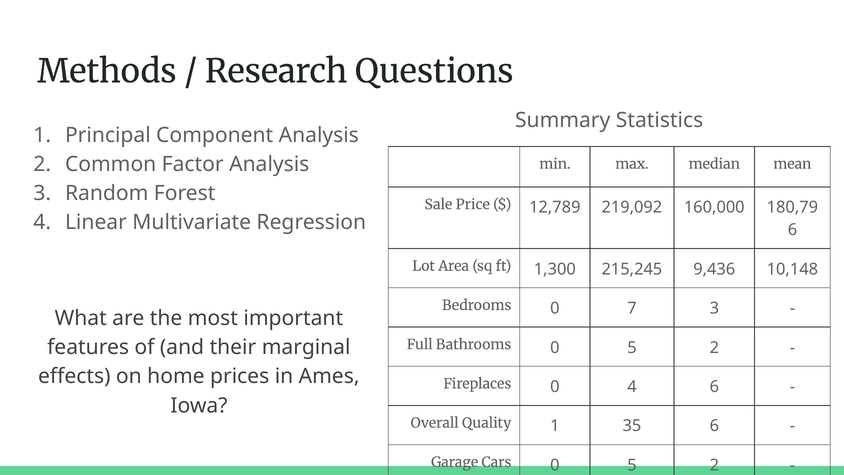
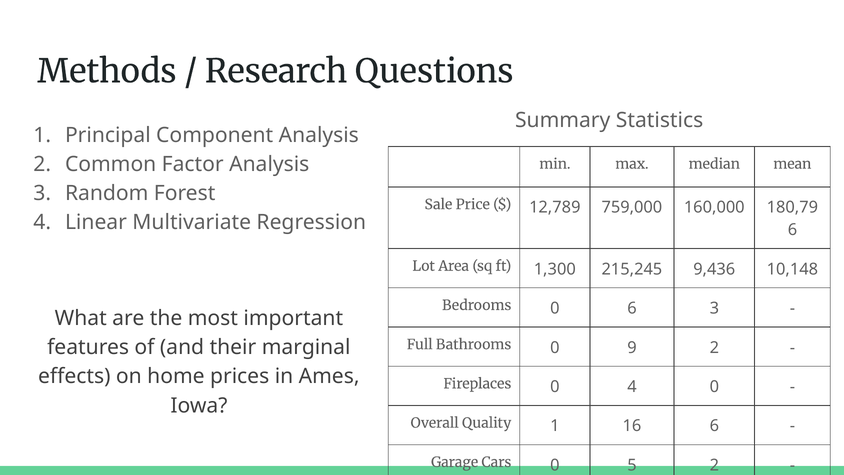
219,092: 219,092 -> 759,000 (632, 207)
0 7: 7 -> 6 (632, 308)
Bathrooms 0 5: 5 -> 9 (632, 347)
4 6: 6 -> 0 (714, 387)
35: 35 -> 16 (632, 426)
